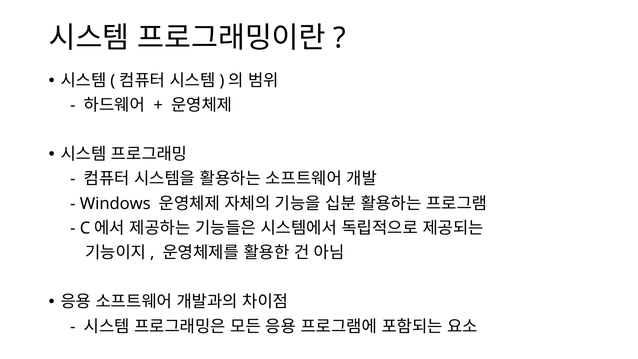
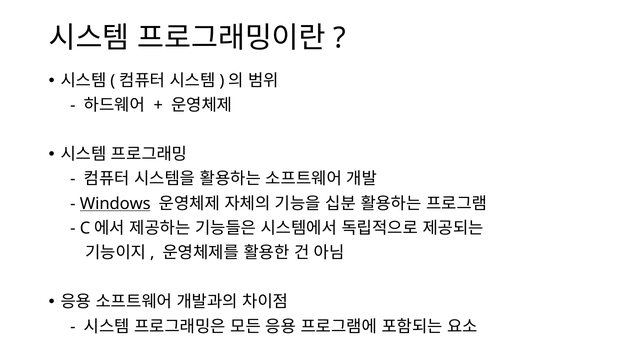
Windows underline: none -> present (115, 204)
